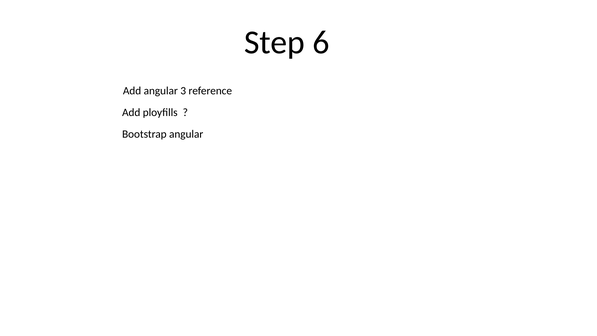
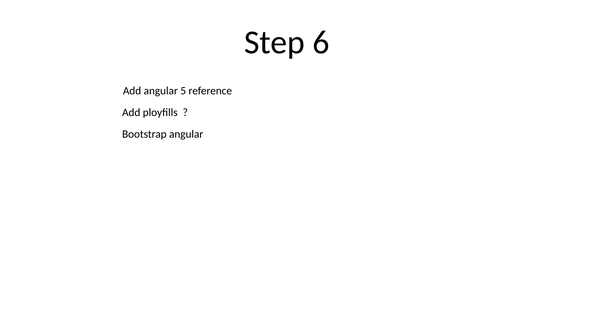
3: 3 -> 5 (183, 91)
